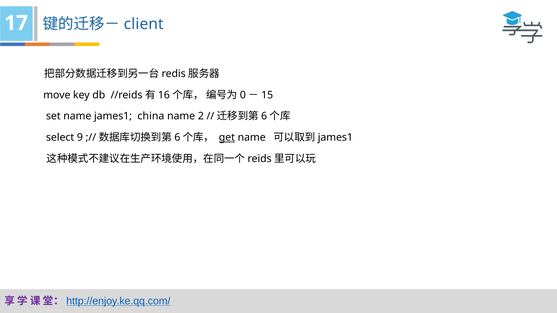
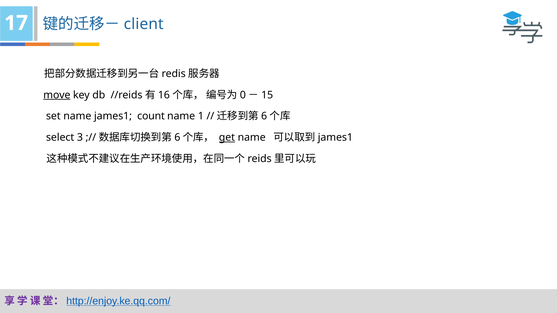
move underline: none -> present (57, 95)
china: china -> count (151, 116)
2: 2 -> 1 (201, 116)
9: 9 -> 3 (80, 138)
